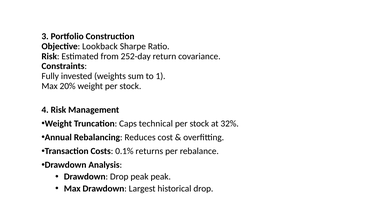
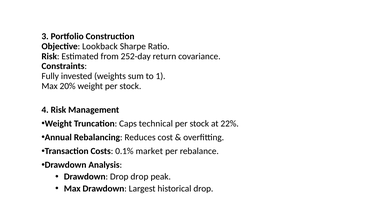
32%: 32% -> 22% (230, 123)
returns: returns -> market (149, 151)
Drop peak: peak -> drop (139, 176)
